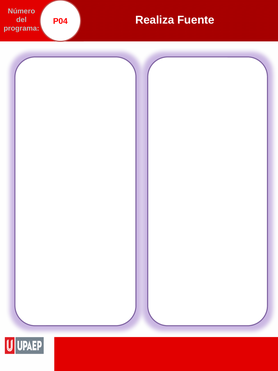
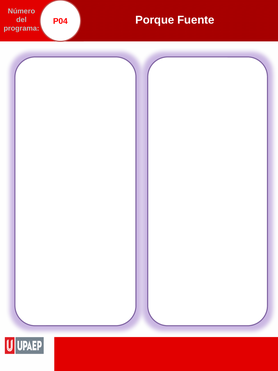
Realiza: Realiza -> Porque (155, 20)
